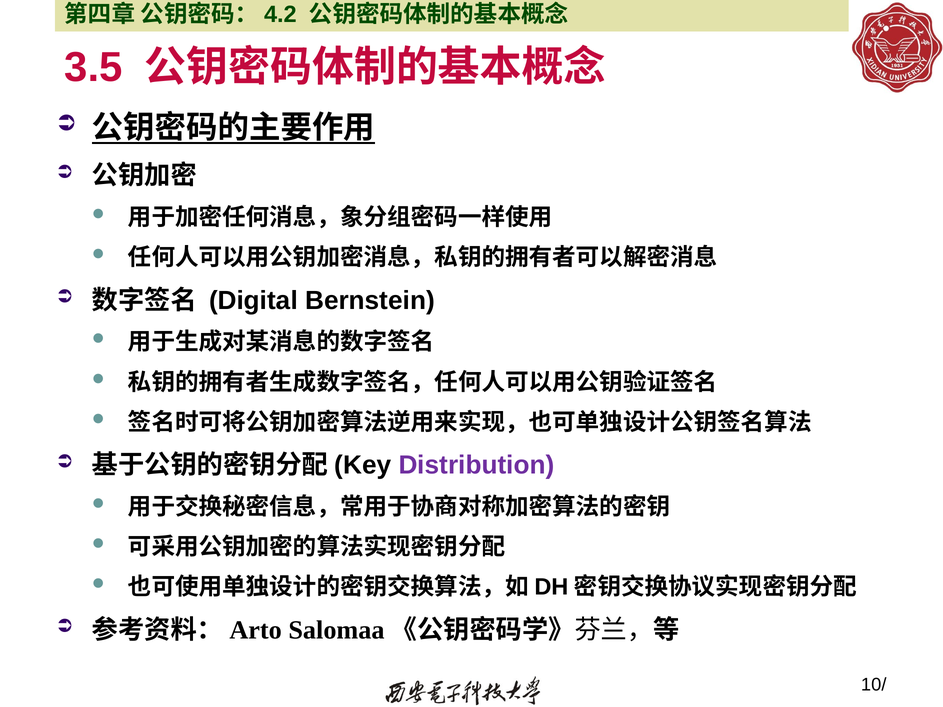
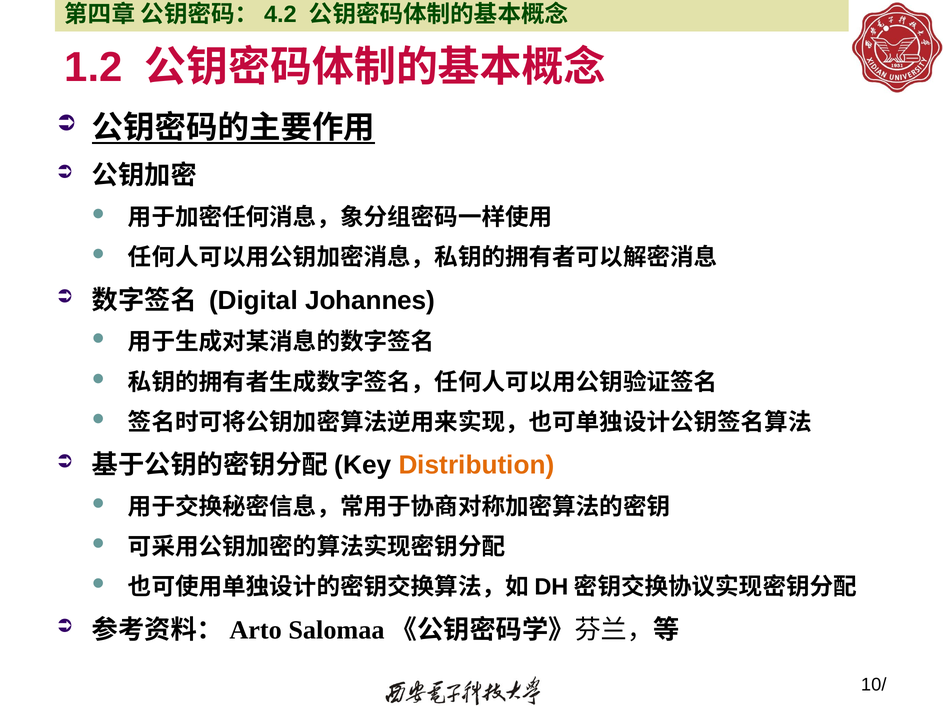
3.5: 3.5 -> 1.2 (94, 67)
Bernstein: Bernstein -> Johannes (370, 301)
Distribution colour: purple -> orange (476, 465)
